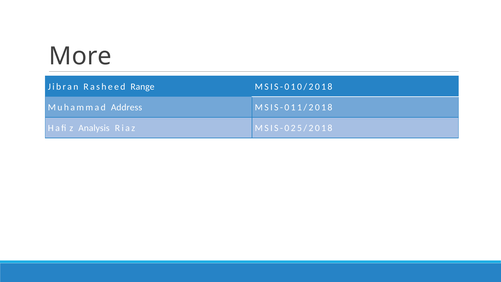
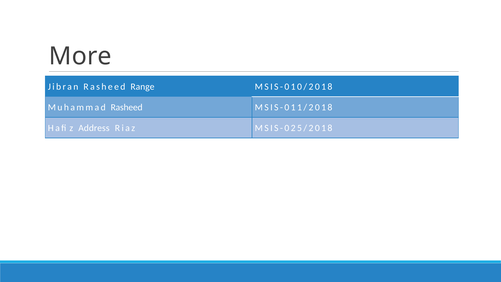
Muhammad Address: Address -> Rasheed (127, 107)
Analysis: Analysis -> Address (94, 128)
